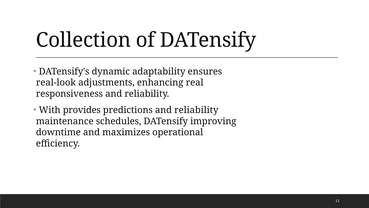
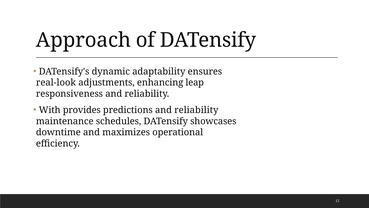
Collection: Collection -> Approach (83, 40)
real: real -> leap (195, 82)
improving: improving -> showcases (213, 121)
